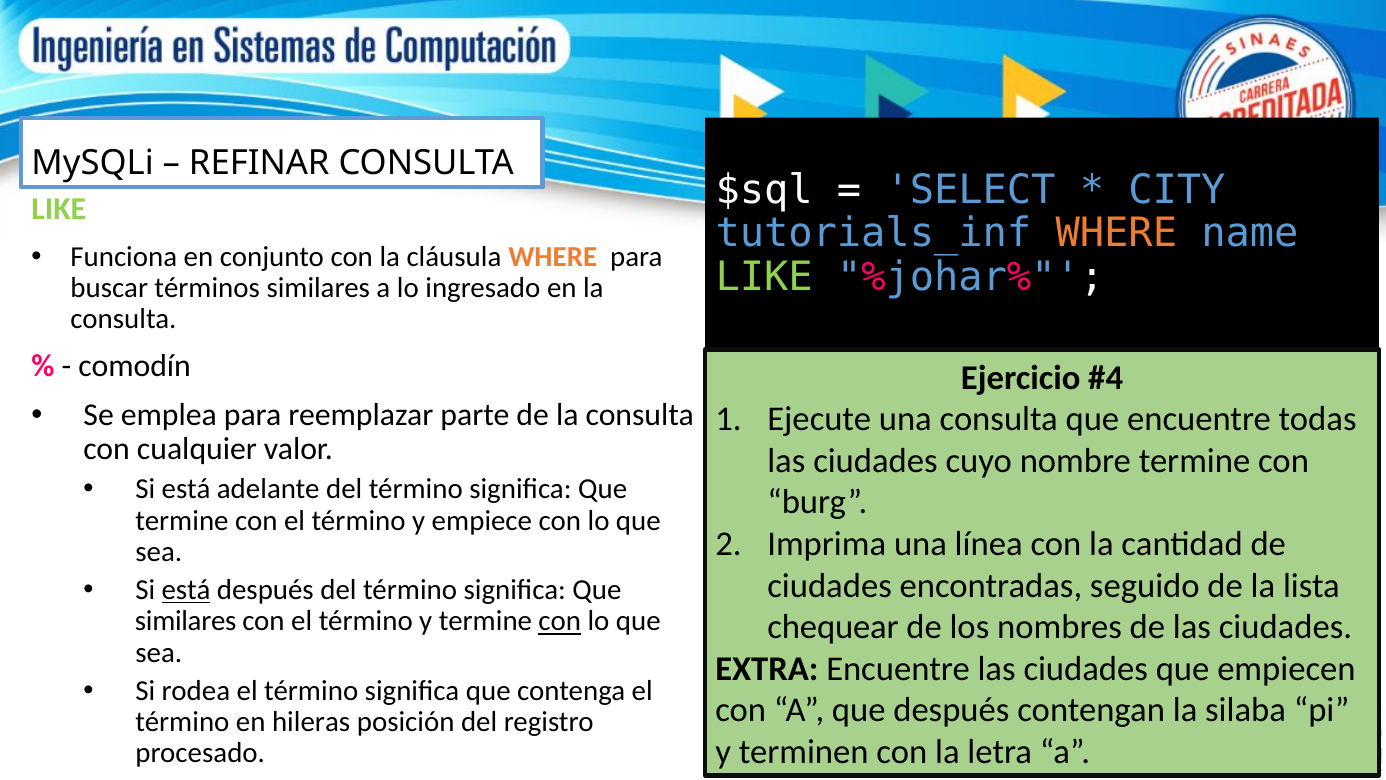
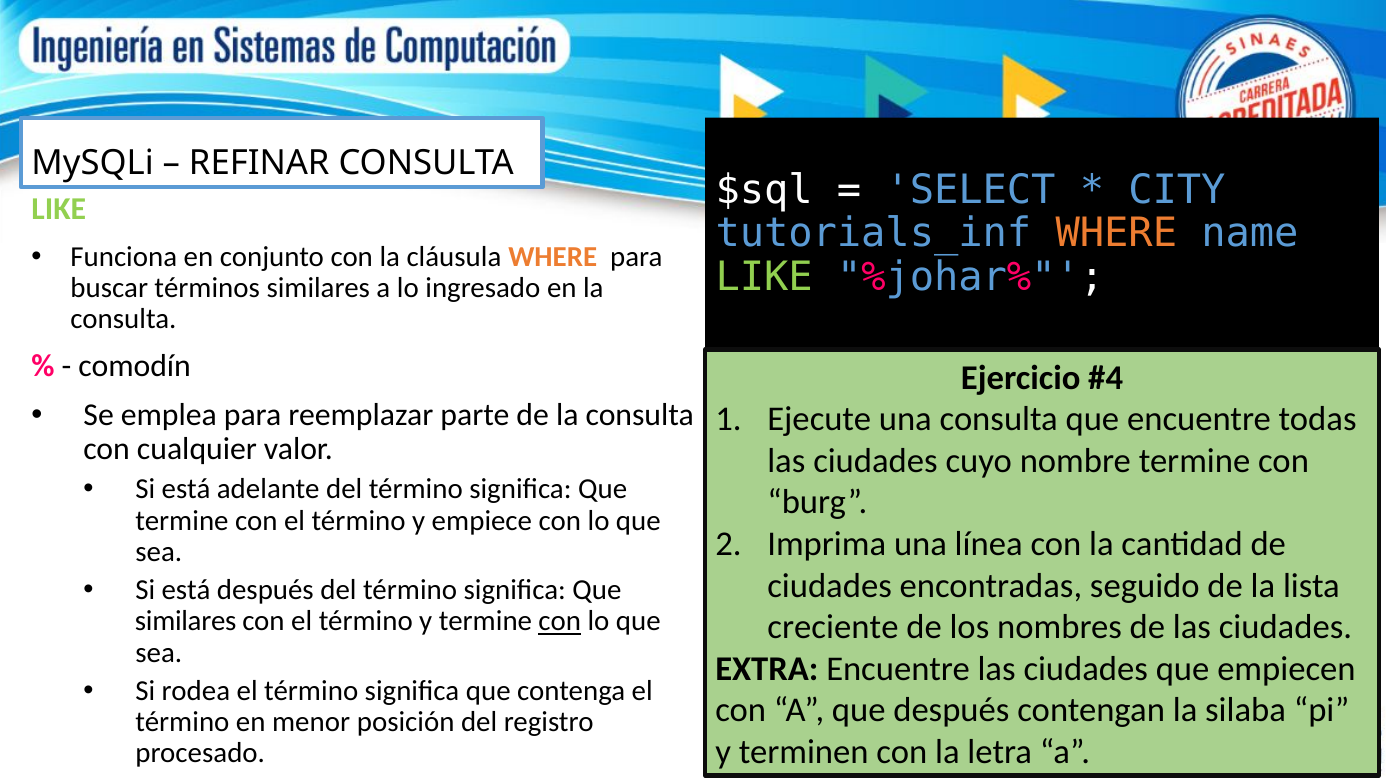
está underline: present -> none (186, 590)
chequear: chequear -> creciente (833, 627)
hileras: hileras -> menor (311, 722)
